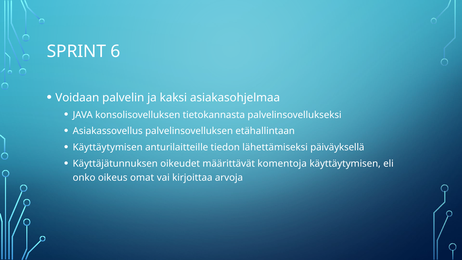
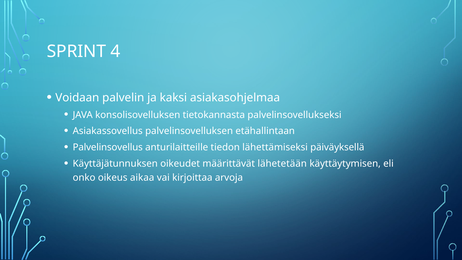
6: 6 -> 4 (116, 51)
Käyttäytymisen: Käyttäytymisen -> Palvelinsovellus (108, 147)
komentoja: komentoja -> lähetetään (282, 164)
omat: omat -> aikaa (142, 177)
